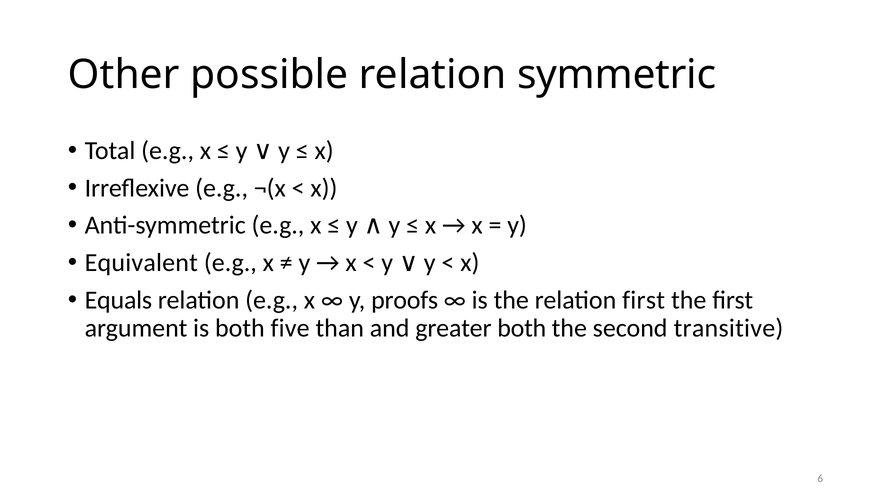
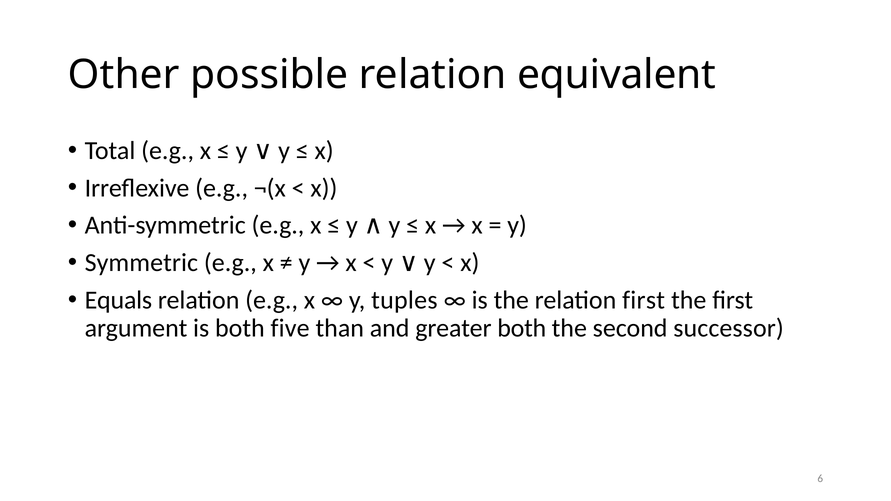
symmetric: symmetric -> equivalent (617, 75)
Equivalent: Equivalent -> Symmetric (141, 263)
proofs: proofs -> tuples (404, 300)
transitive: transitive -> successor (729, 328)
